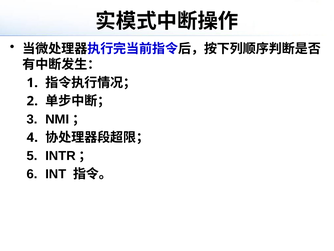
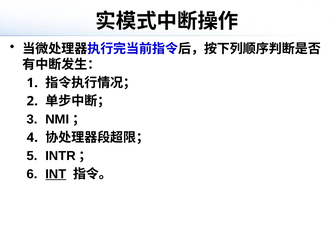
INT underline: none -> present (56, 174)
